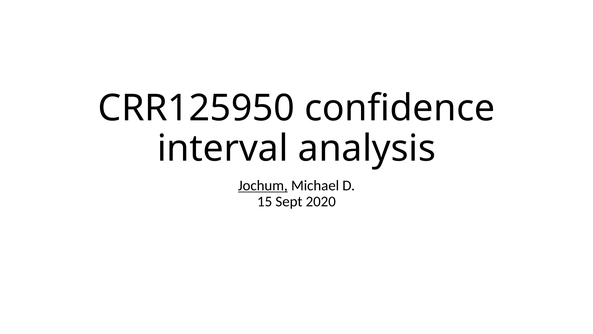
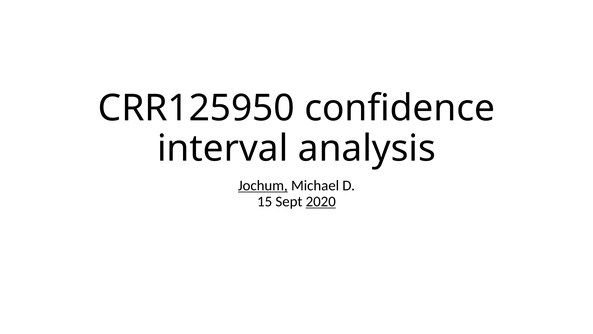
2020 underline: none -> present (321, 201)
